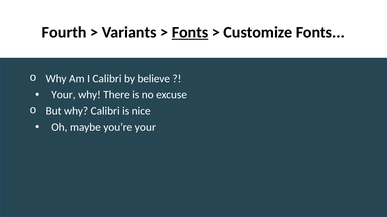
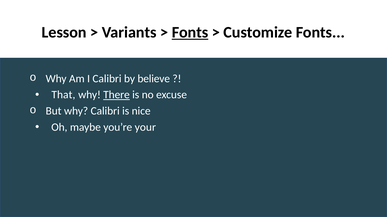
Fourth: Fourth -> Lesson (64, 33)
Your: Your -> That (63, 95)
There underline: none -> present (117, 95)
